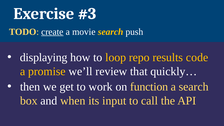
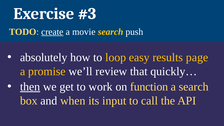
displaying: displaying -> absolutely (44, 57)
repo: repo -> easy (139, 57)
code: code -> page (197, 57)
then underline: none -> present (30, 87)
